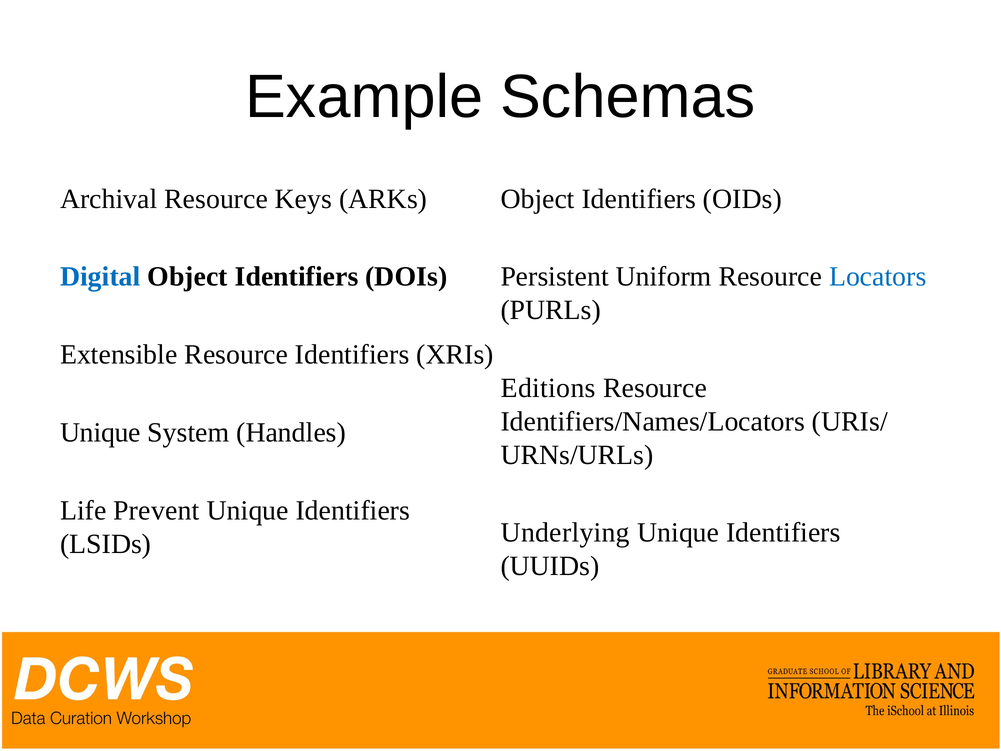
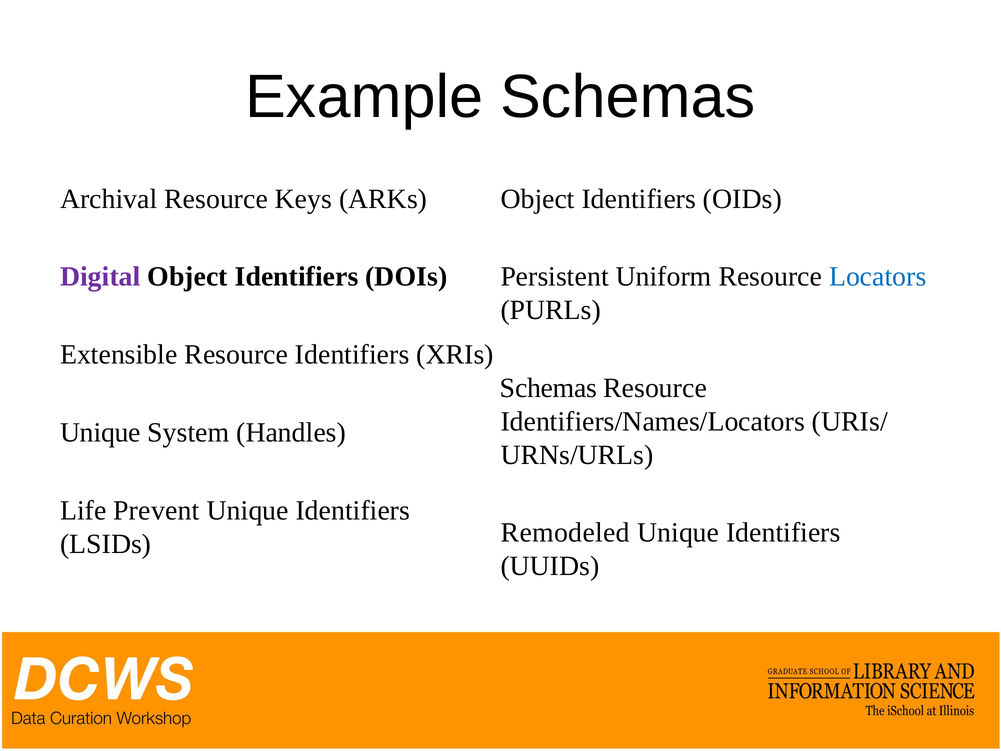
Digital colour: blue -> purple (100, 277)
Editions: Editions -> Schemas (549, 388)
Underlying: Underlying -> Remodeled (565, 533)
